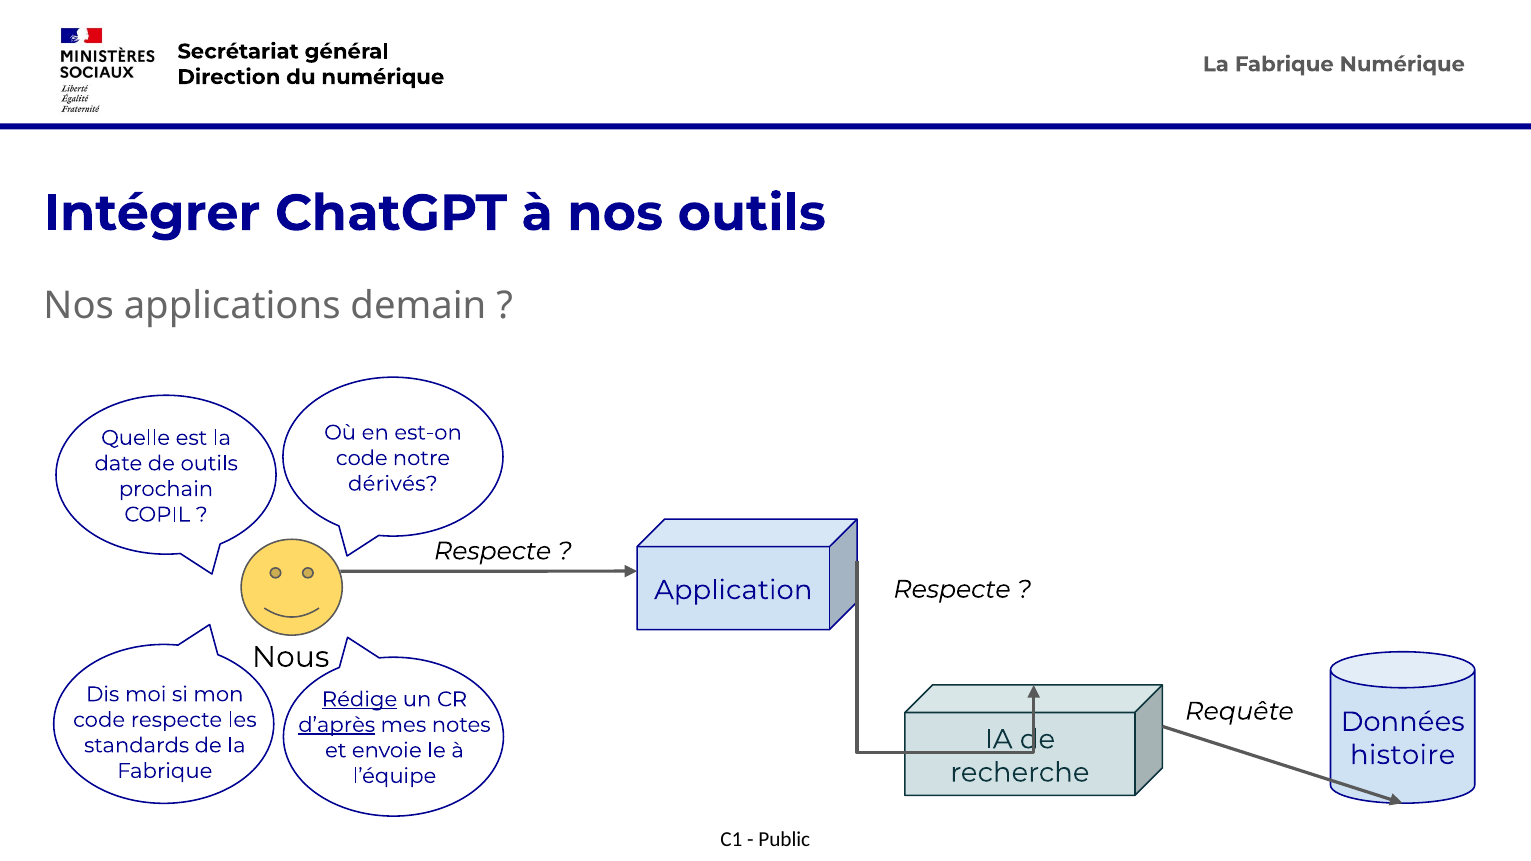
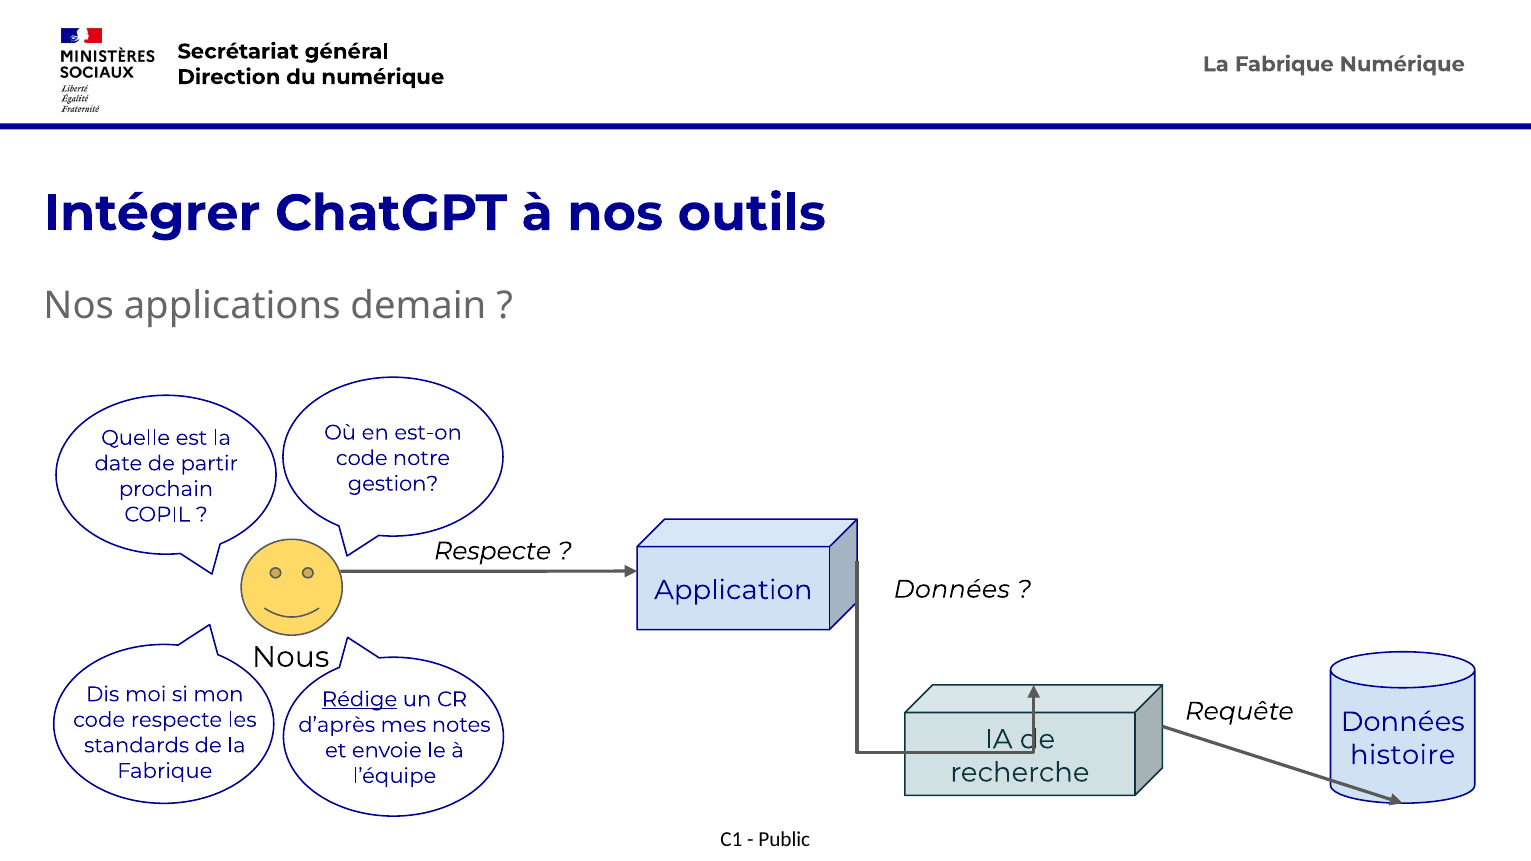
de outils: outils -> partir (209, 464)
dérivés: dérivés -> gestion (393, 484)
Respecte: Respecte -> Données (952, 589)
d’après underline: present -> none (337, 725)
